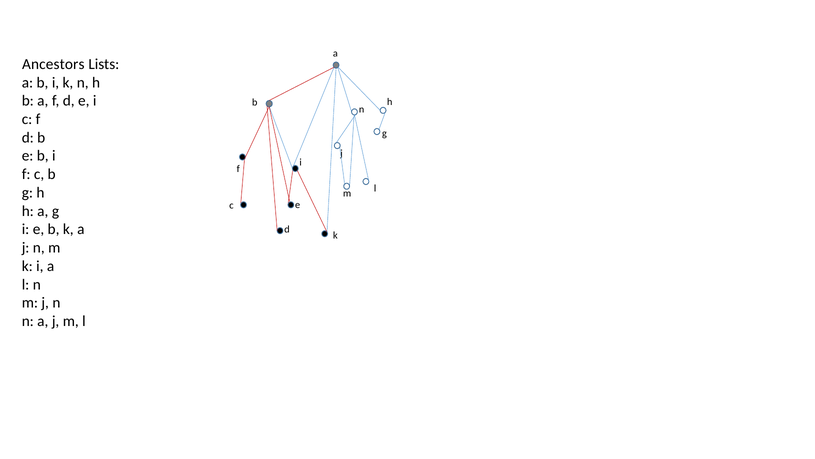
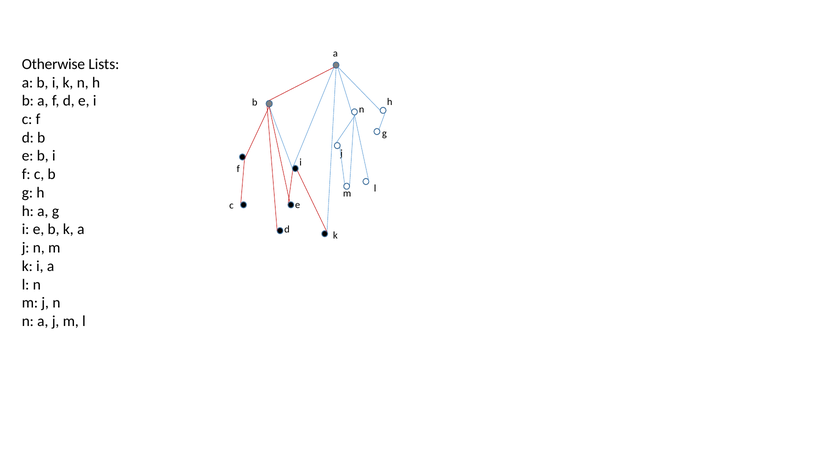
Ancestors: Ancestors -> Otherwise (53, 64)
